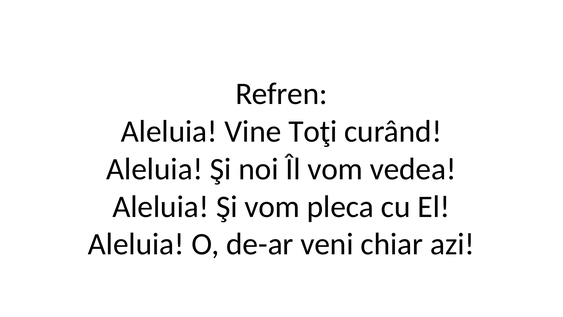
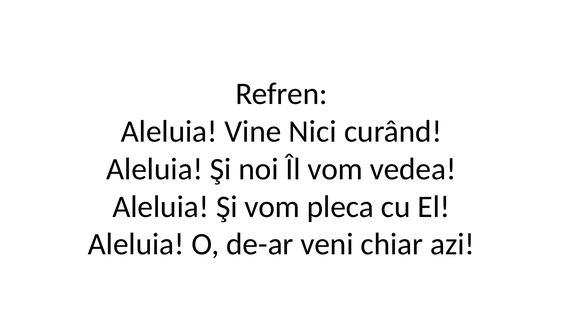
Toţi: Toţi -> Nici (313, 131)
